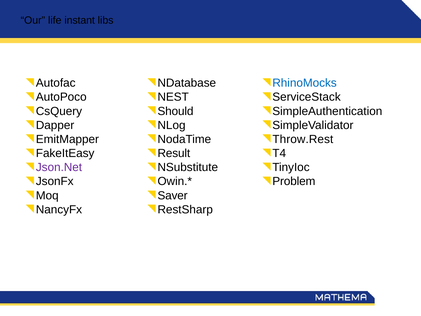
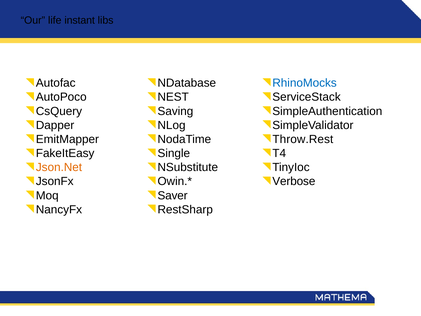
Should: Should -> Saving (175, 111)
Result: Result -> Single (174, 153)
Json.Net colour: purple -> orange (59, 167)
Problem: Problem -> Verbose (294, 181)
